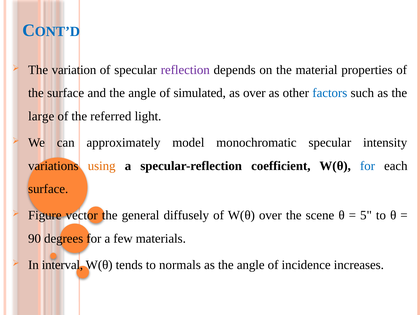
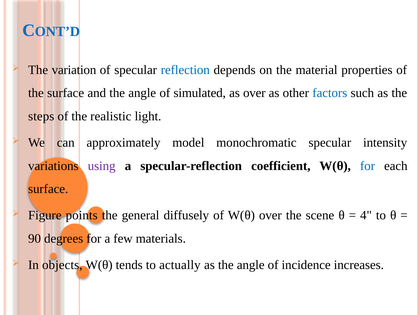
reflection colour: purple -> blue (185, 70)
large: large -> steps (41, 116)
referred: referred -> realistic (111, 116)
using colour: orange -> purple (102, 166)
vector: vector -> points (82, 215)
5: 5 -> 4 (366, 215)
interval: interval -> objects (62, 265)
normals: normals -> actually (180, 265)
